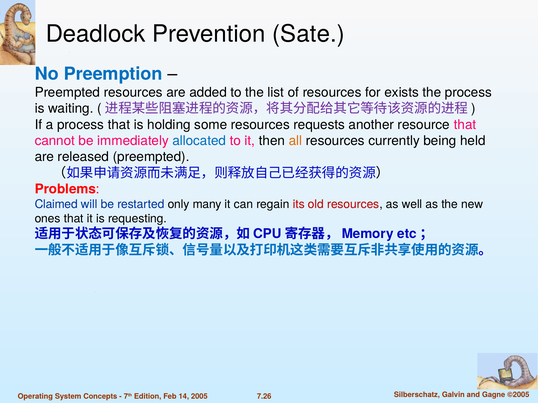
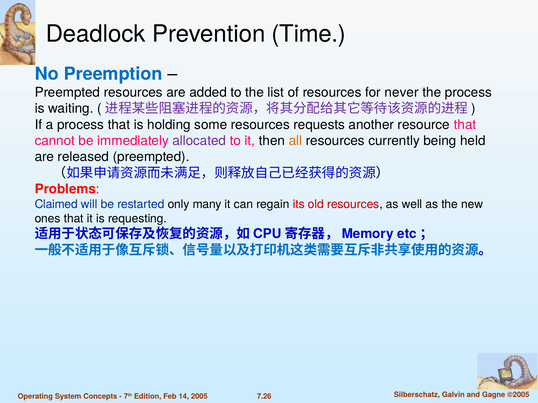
Sate: Sate -> Time (309, 34)
exists: exists -> never (402, 93)
allocated colour: blue -> purple (199, 141)
